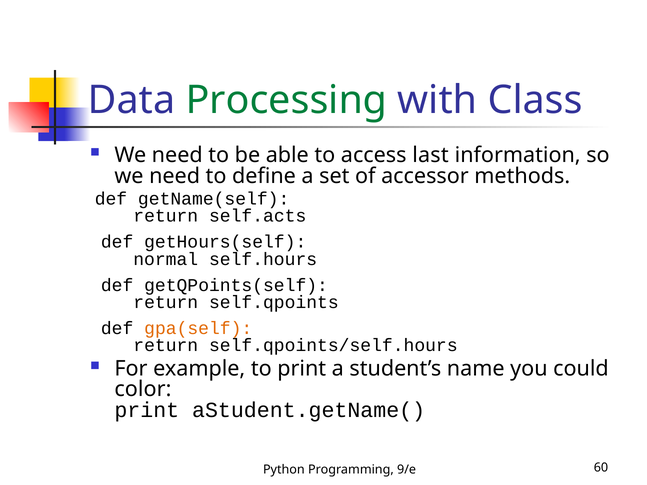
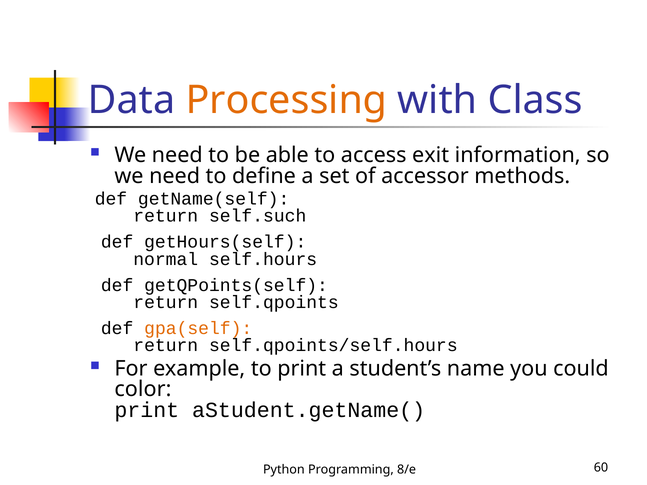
Processing colour: green -> orange (286, 100)
last: last -> exit (431, 155)
self.acts: self.acts -> self.such (258, 216)
9/e: 9/e -> 8/e (407, 470)
